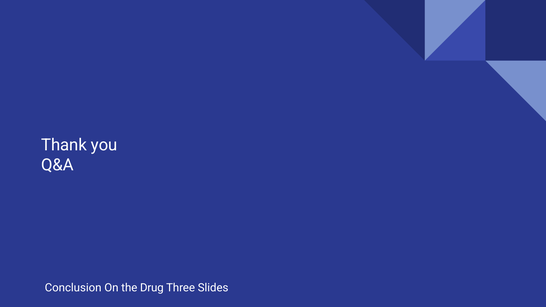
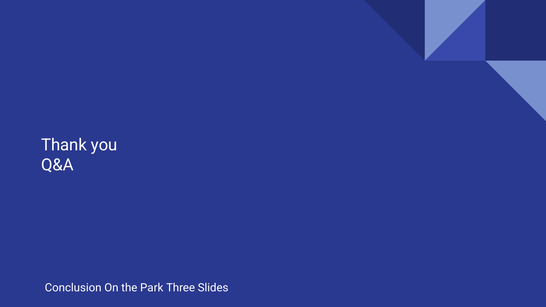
Drug: Drug -> Park (152, 288)
